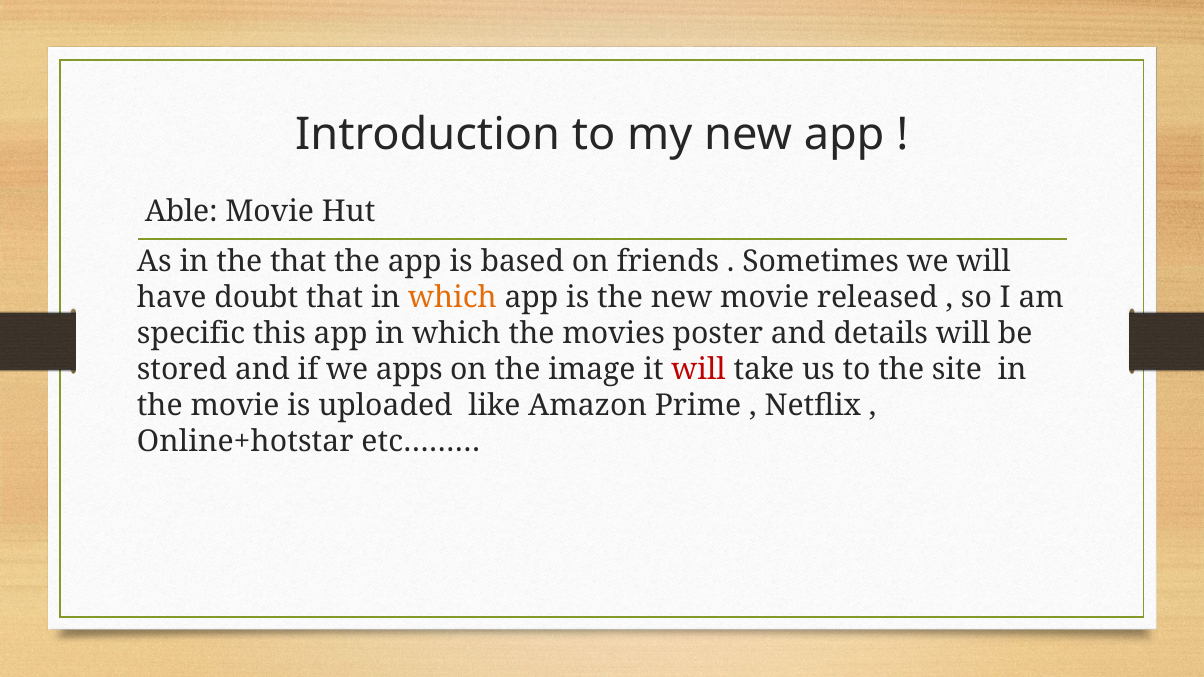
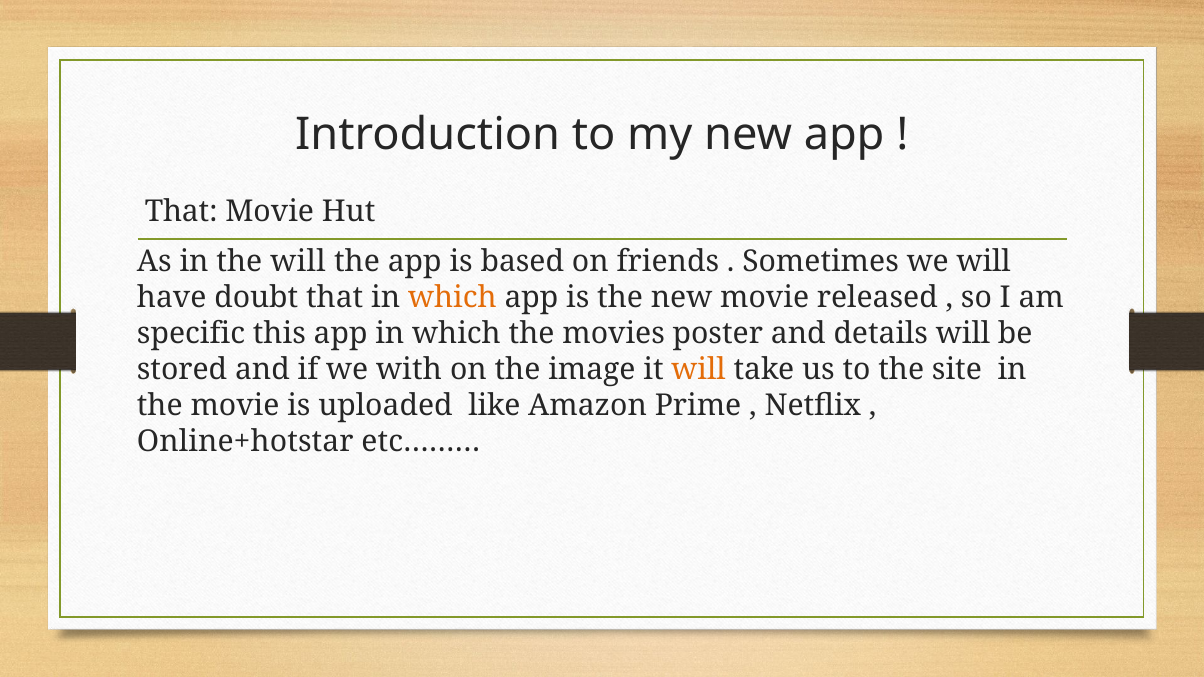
Able: Able -> That (181, 212)
the that: that -> will (298, 261)
apps: apps -> with (409, 370)
will colour: red -> orange (699, 370)
